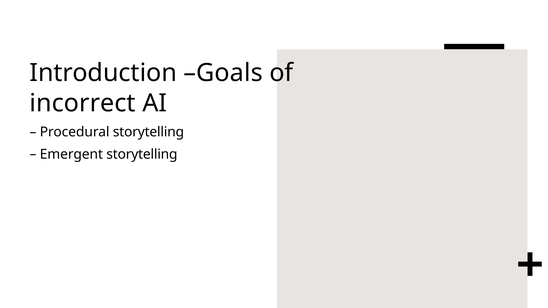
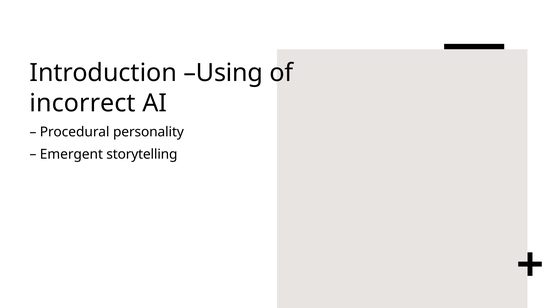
Goals: Goals -> Using (223, 73)
Procedural storytelling: storytelling -> personality (148, 132)
